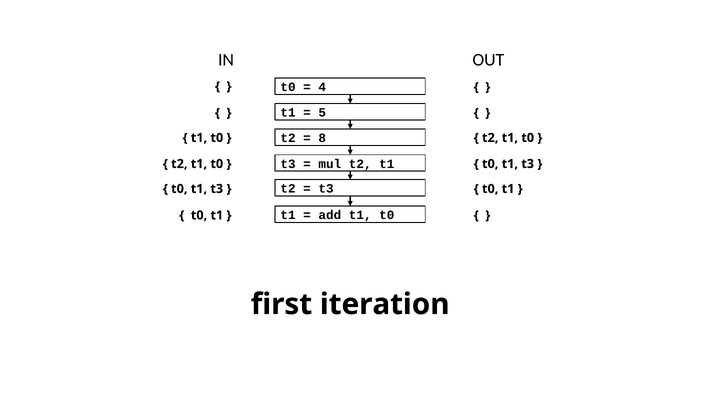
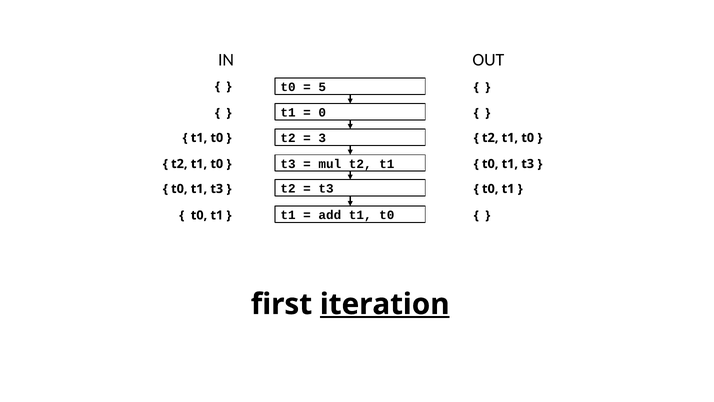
4: 4 -> 5 (322, 87)
5: 5 -> 0 (322, 113)
8: 8 -> 3 (322, 138)
iteration underline: none -> present (385, 304)
